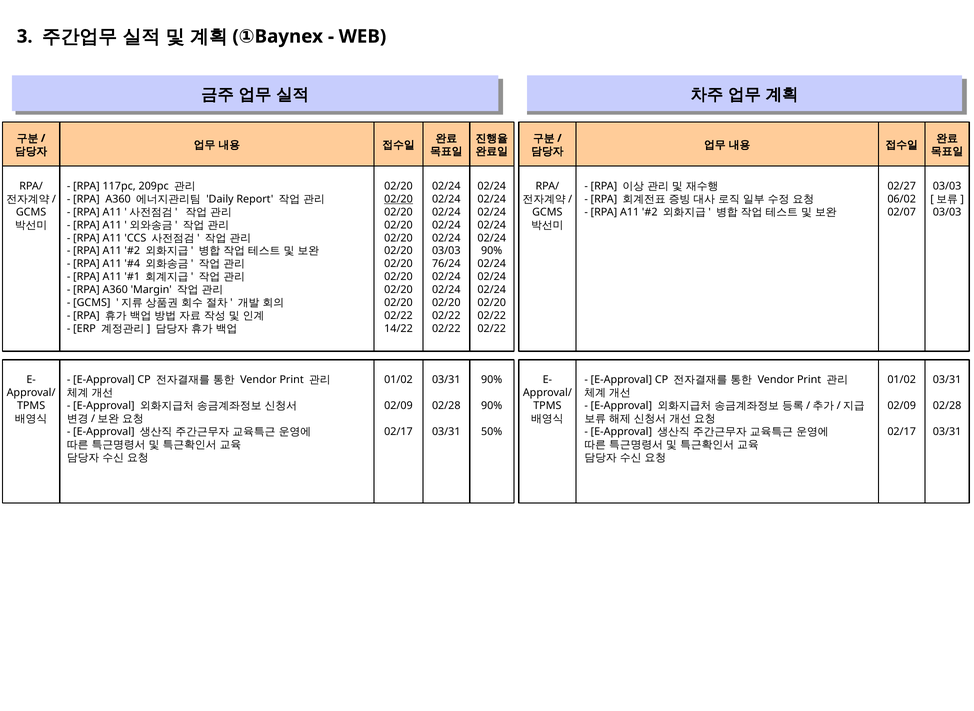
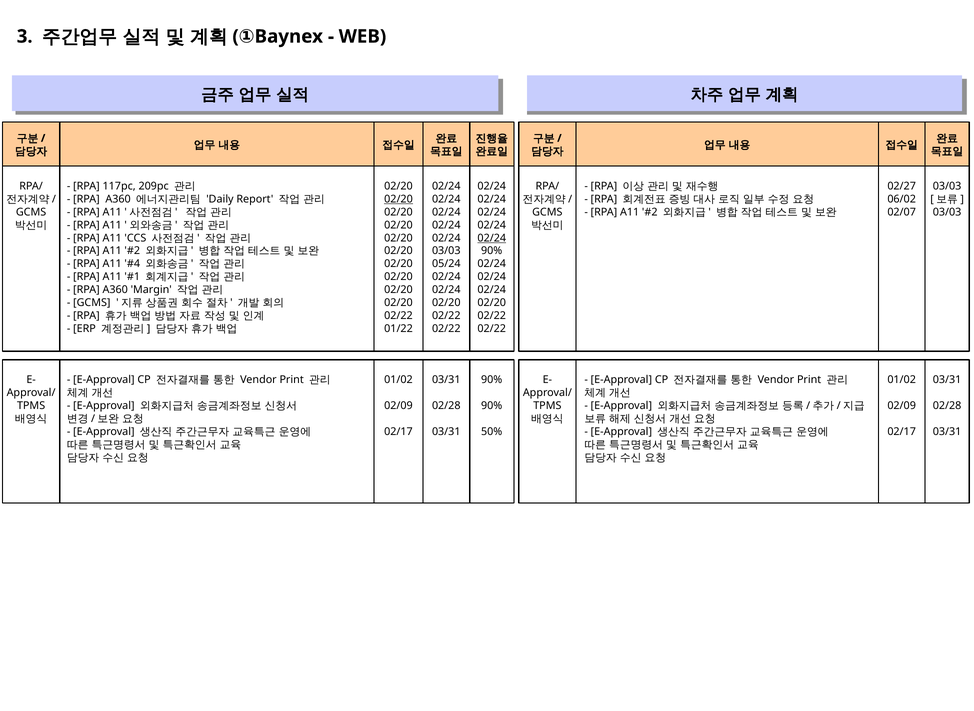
02/24 underline: none -> present (492, 238)
76/24: 76/24 -> 05/24 (446, 264)
14/22: 14/22 -> 01/22 (399, 329)
